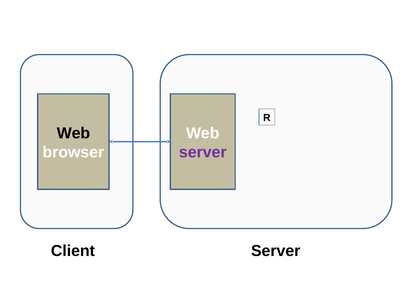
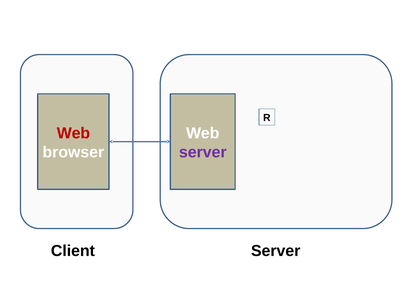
Web colour: black -> red (73, 133)
